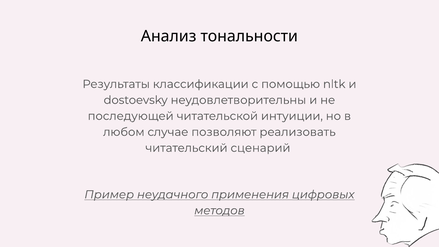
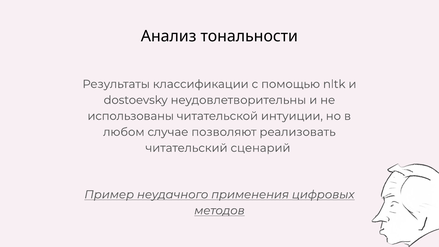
последующей: последующей -> использованы (131, 116)
